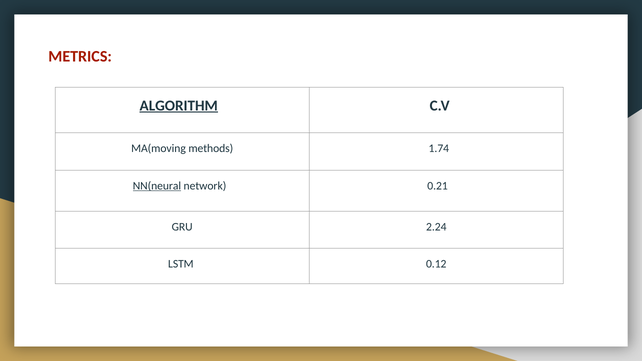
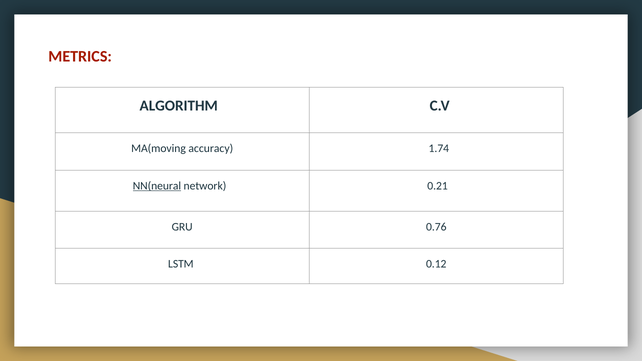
ALGORITHM underline: present -> none (179, 106)
methods: methods -> accuracy (211, 149)
2.24: 2.24 -> 0.76 (436, 227)
